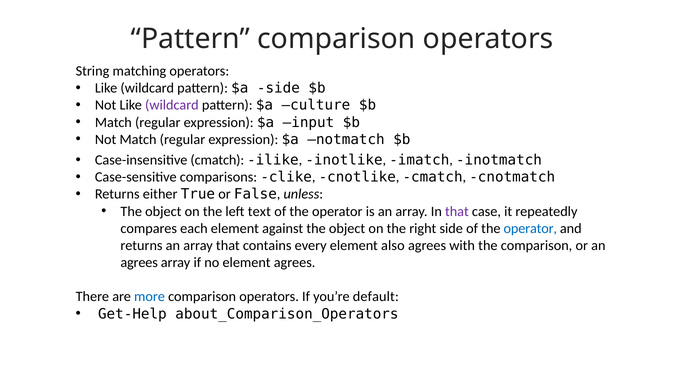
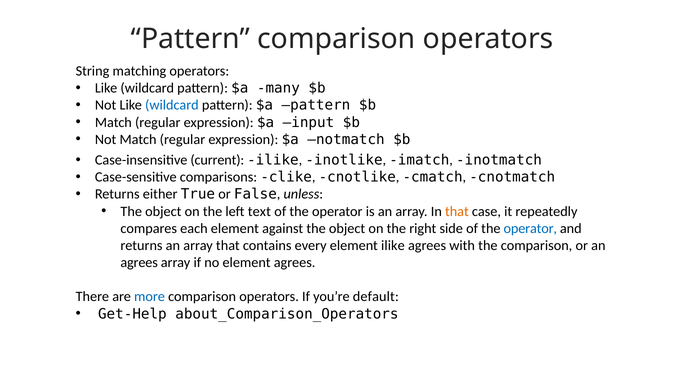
$a side: side -> many (278, 88)
wildcard colour: purple -> blue (172, 105)
$a culture: culture -> pattern (316, 105)
Case-insensitive cmatch: cmatch -> current (217, 160)
that colour: purple -> orange (457, 211)
element also: also -> ilike (393, 246)
